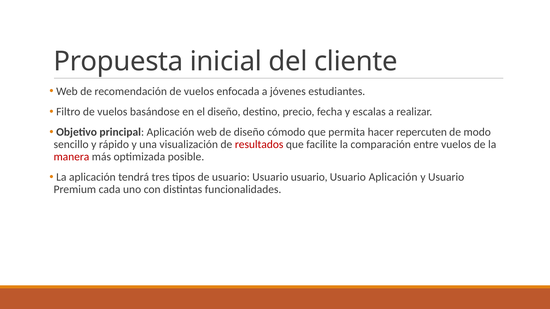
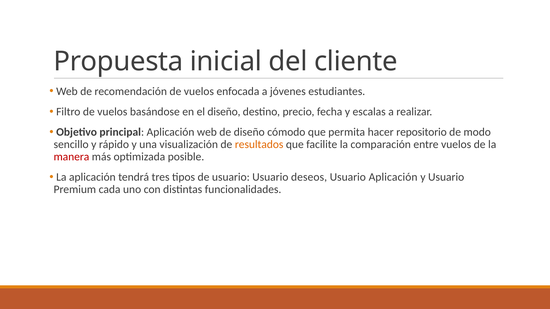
repercuten: repercuten -> repositorio (422, 132)
resultados colour: red -> orange (259, 145)
de usuario Usuario usuario: usuario -> deseos (309, 177)
